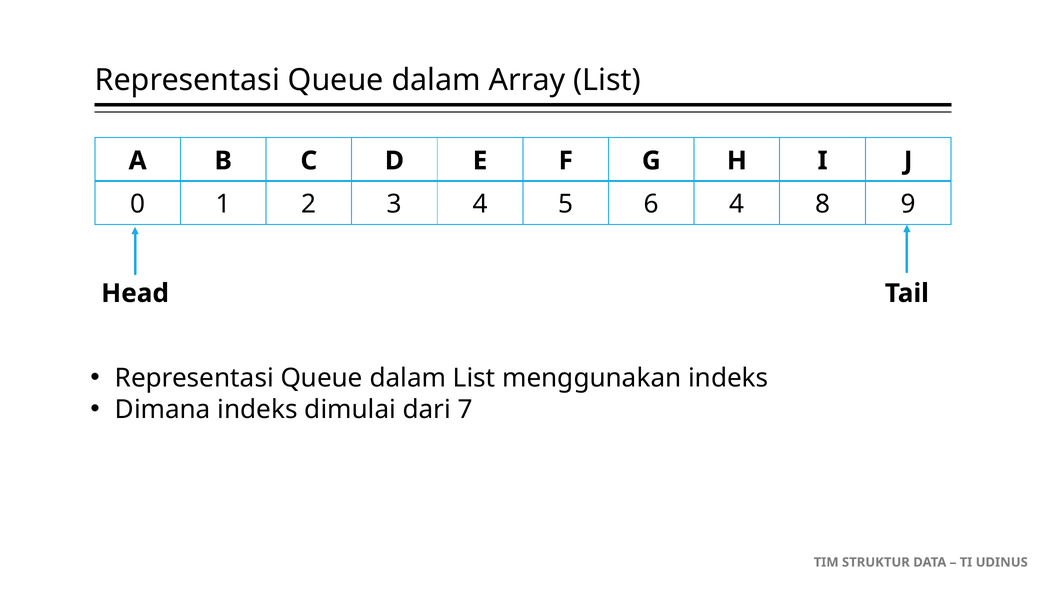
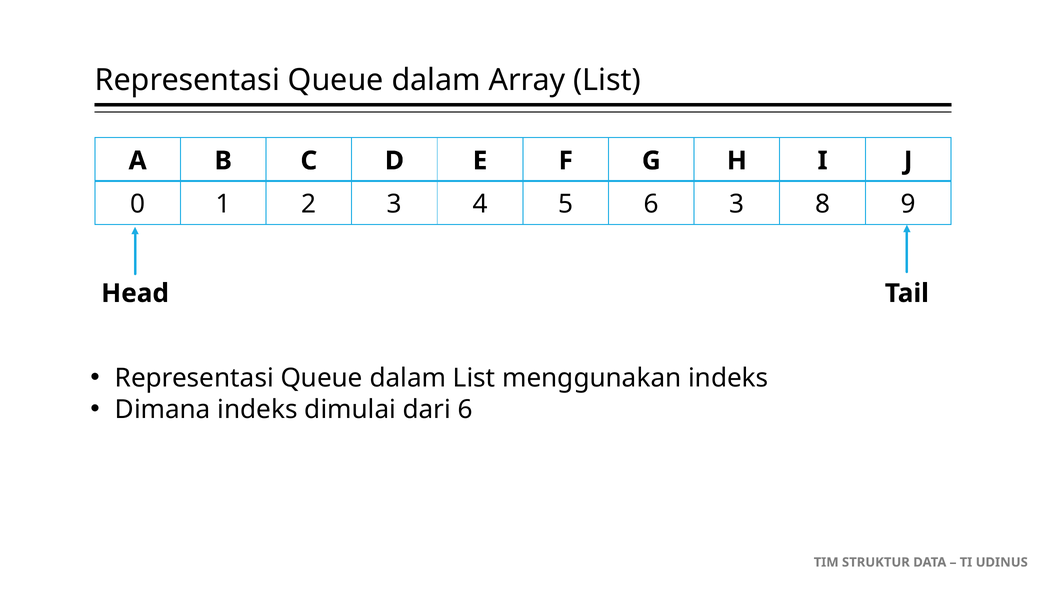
6 4: 4 -> 3 (737, 204)
dari 7: 7 -> 6 (465, 409)
